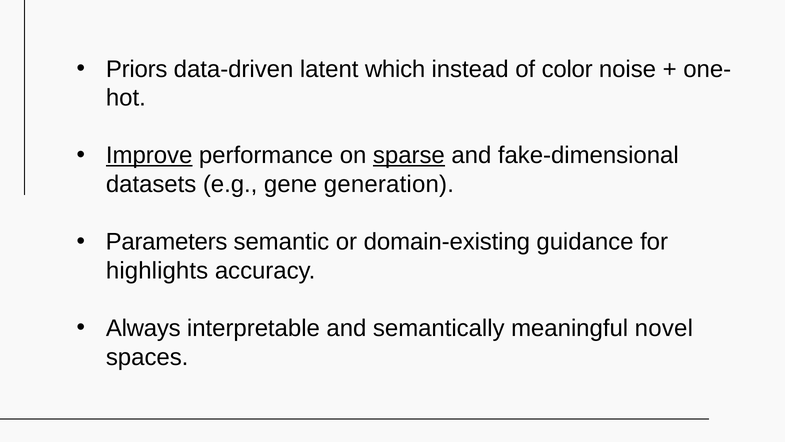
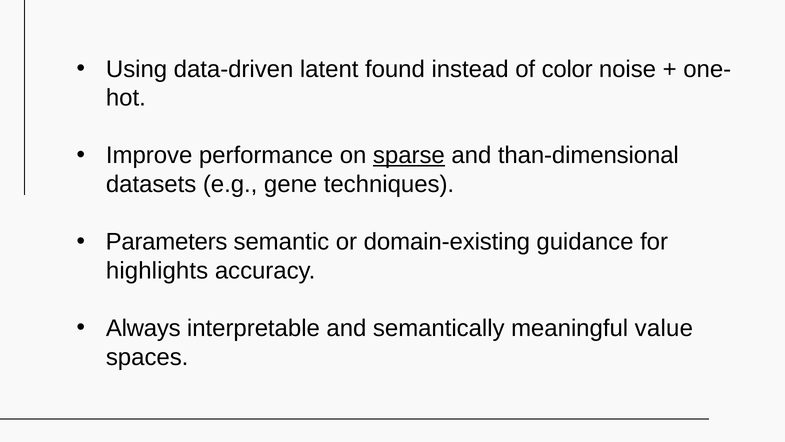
Priors: Priors -> Using (137, 69)
which: which -> found (395, 69)
Improve underline: present -> none (149, 155)
fake-dimensional: fake-dimensional -> than-dimensional (588, 155)
generation: generation -> techniques (389, 184)
novel: novel -> value (664, 328)
